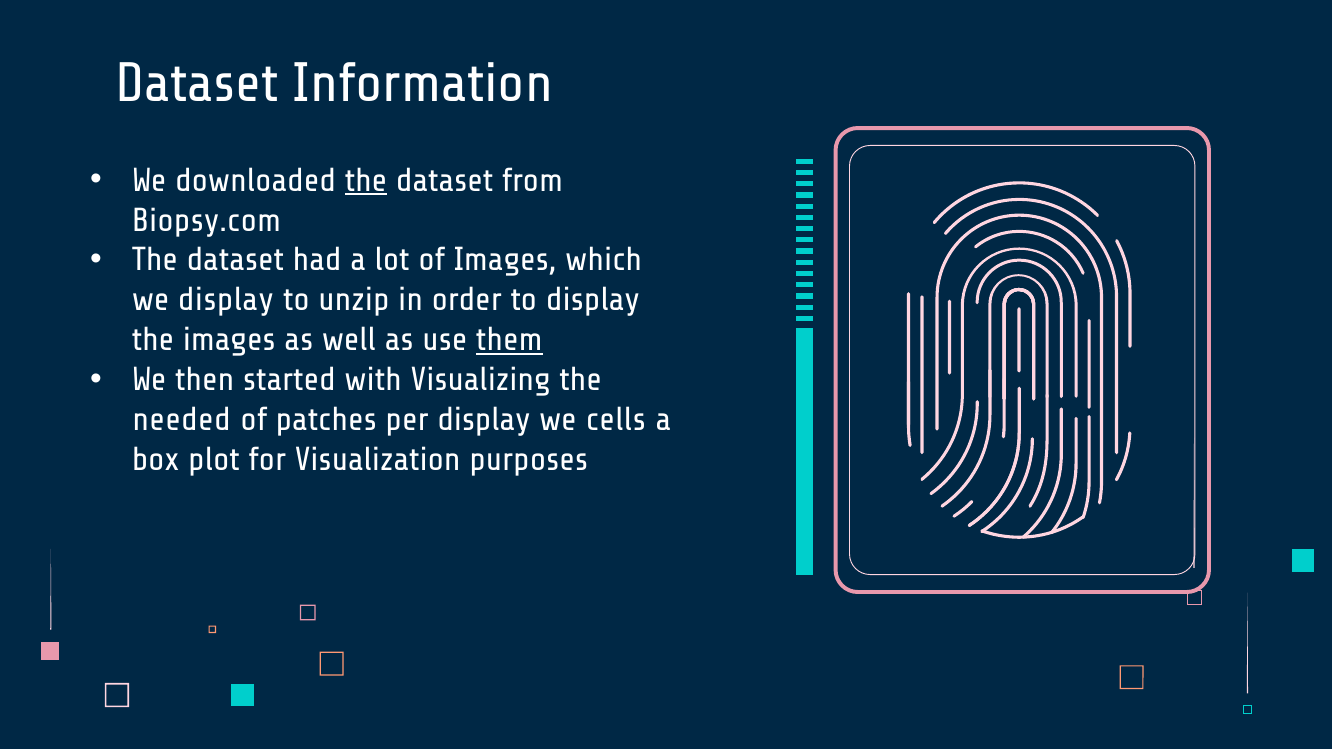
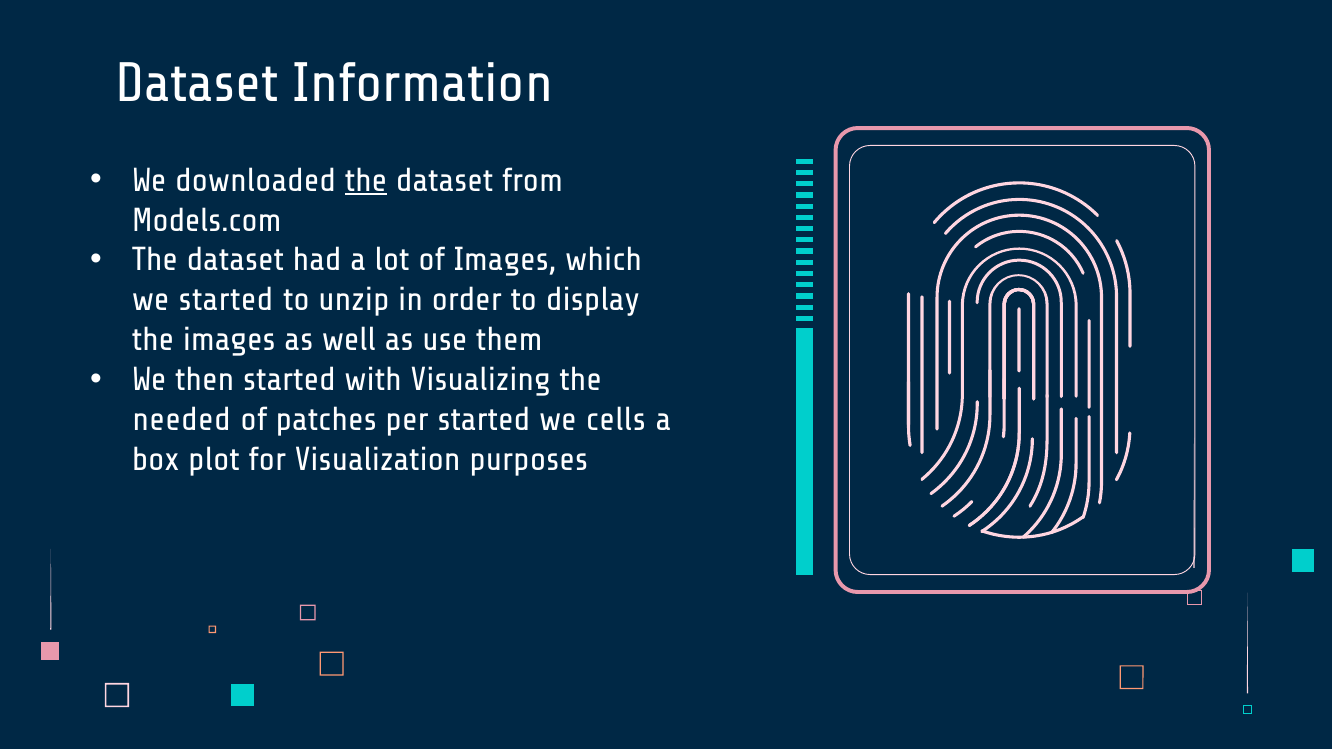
Biopsy.com: Biopsy.com -> Models.com (207, 220)
we display: display -> started (226, 300)
them underline: present -> none (509, 340)
per display: display -> started (484, 420)
